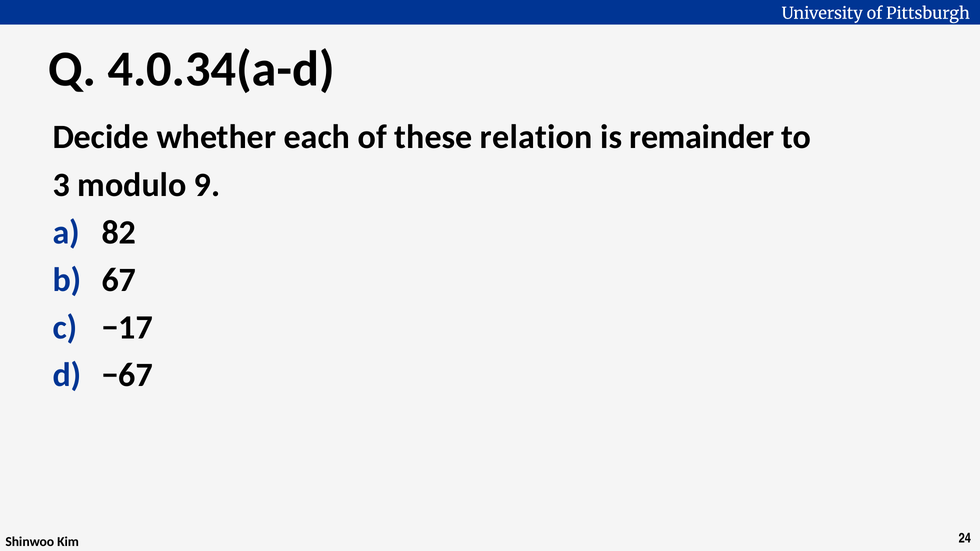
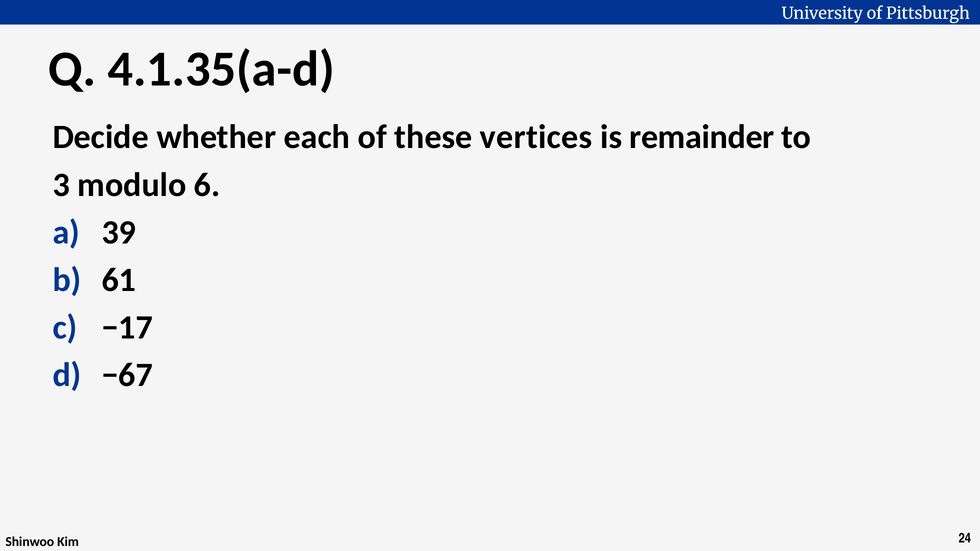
4.0.34(a-d: 4.0.34(a-d -> 4.1.35(a-d (221, 69)
relation: relation -> vertices (536, 137)
9: 9 -> 6 (207, 185)
82: 82 -> 39 (119, 233)
67: 67 -> 61 (119, 280)
